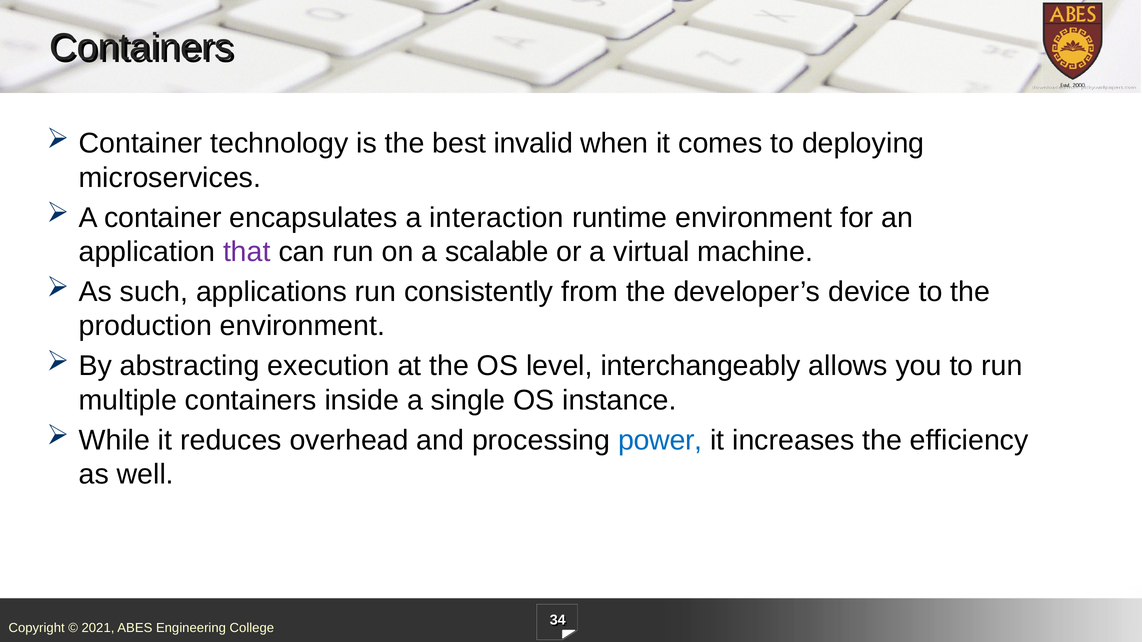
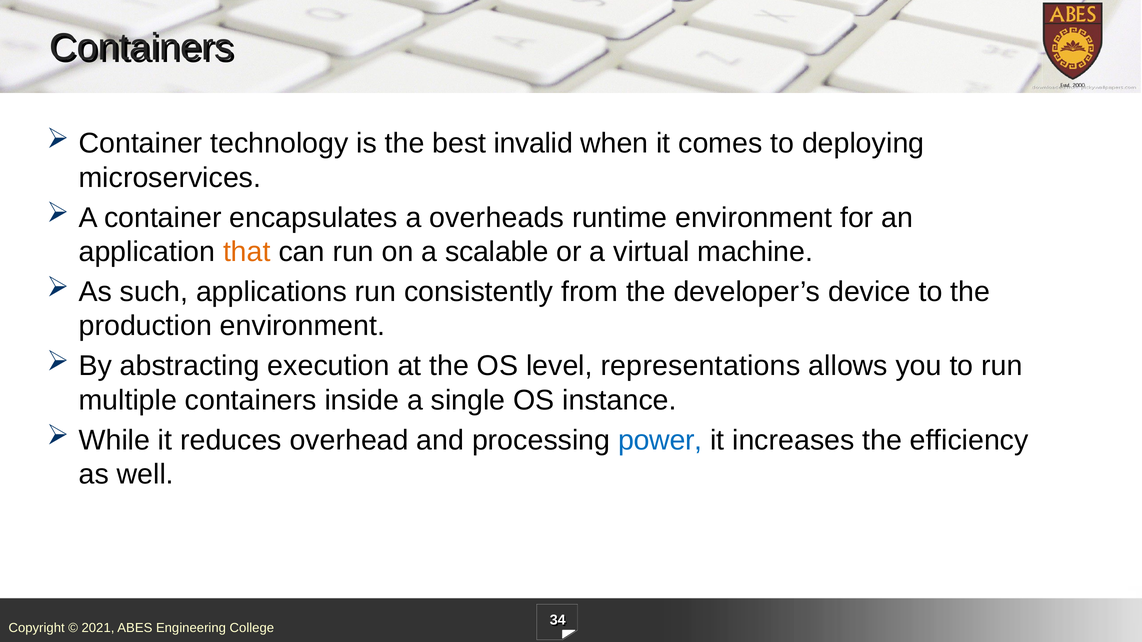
interaction: interaction -> overheads (497, 218)
that colour: purple -> orange (247, 252)
interchangeably: interchangeably -> representations (700, 366)
